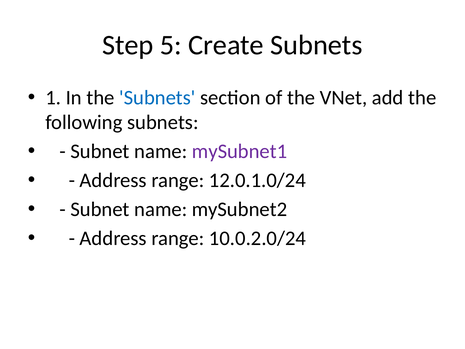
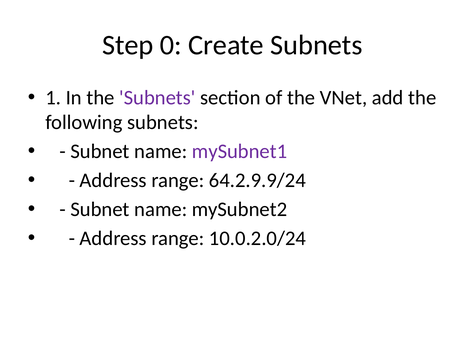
5: 5 -> 0 (171, 45)
Subnets colour: blue -> purple (157, 98)
12.0.1.0/24: 12.0.1.0/24 -> 64.2.9.9/24 (257, 180)
